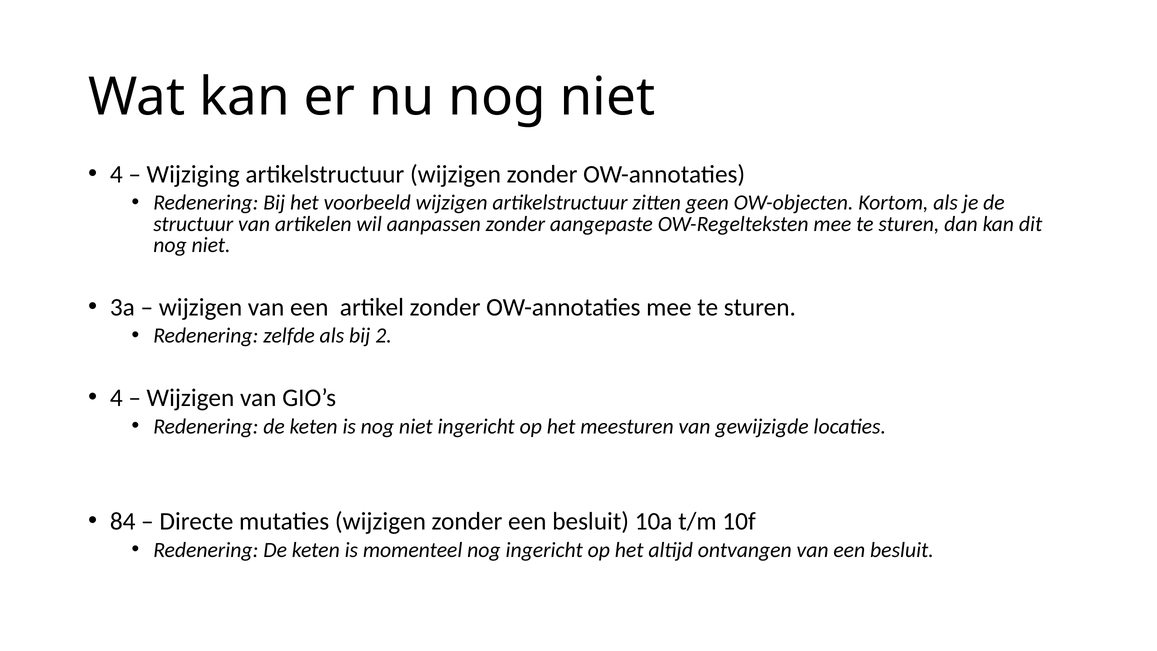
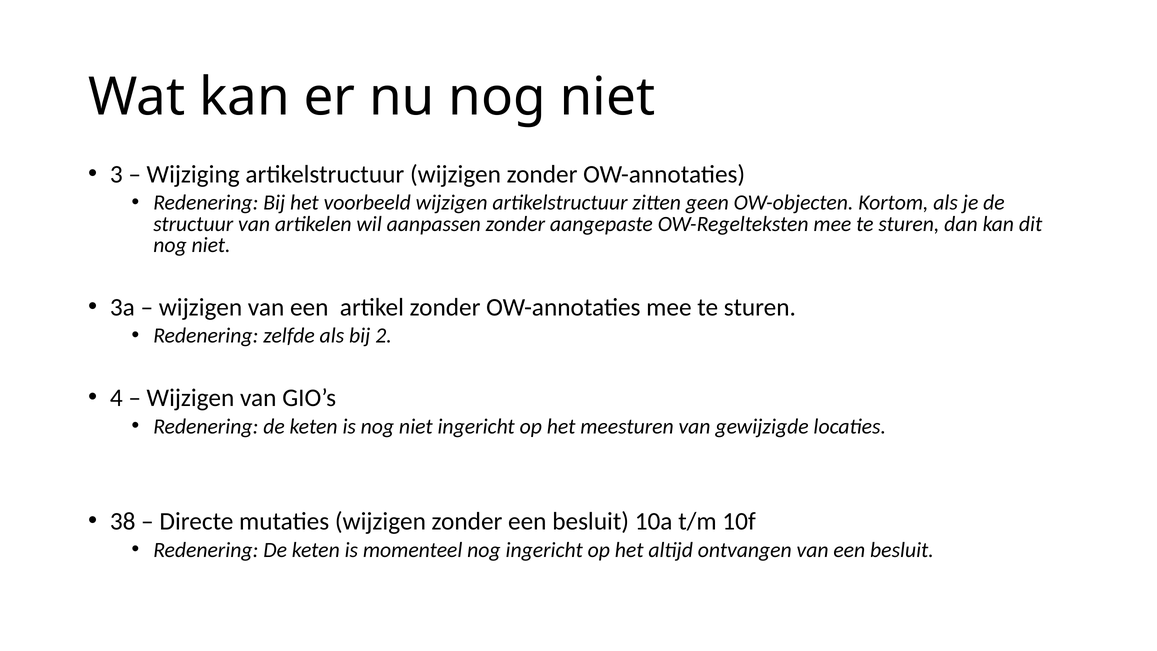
4: 4 -> 3 (116, 174)
84: 84 -> 38 (123, 521)
